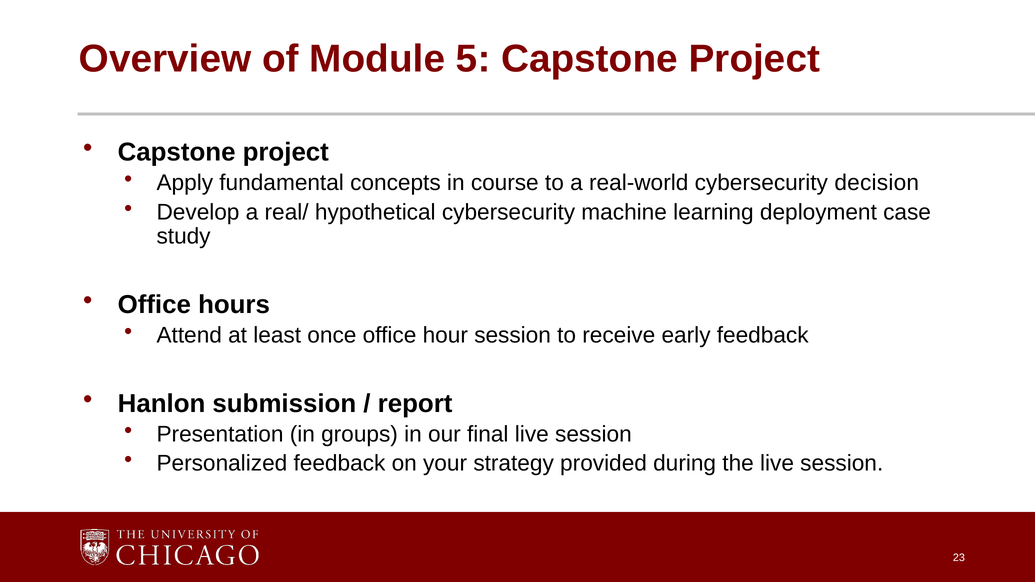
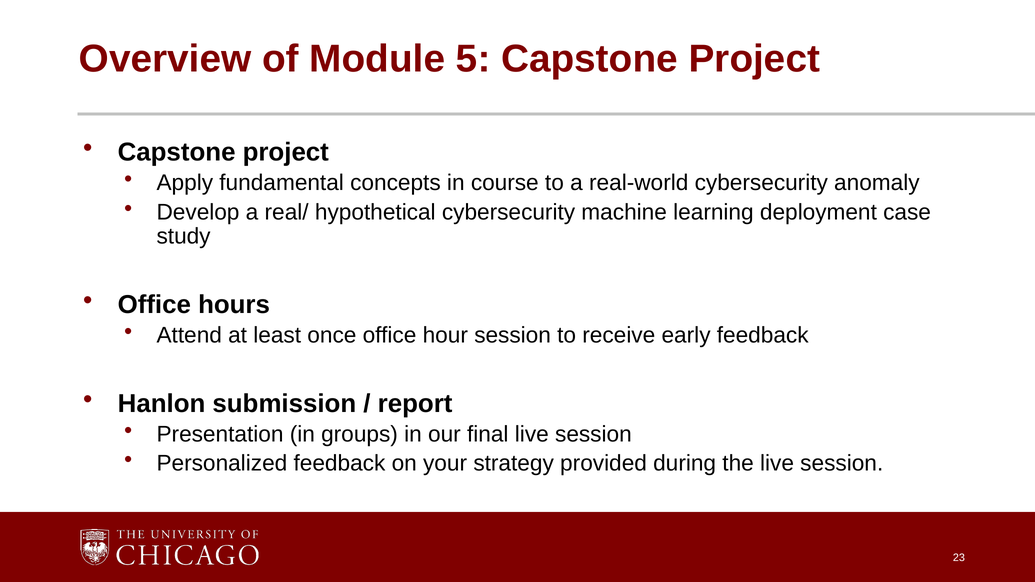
decision: decision -> anomaly (877, 183)
